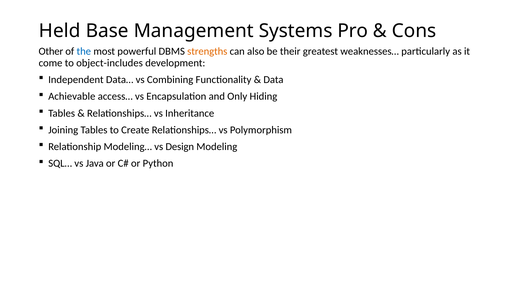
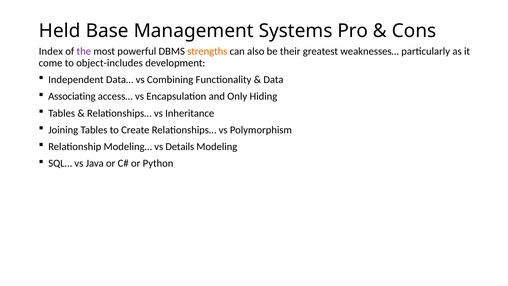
Other: Other -> Index (51, 51)
the colour: blue -> purple (84, 51)
Achievable: Achievable -> Associating (72, 96)
Design: Design -> Details (180, 147)
